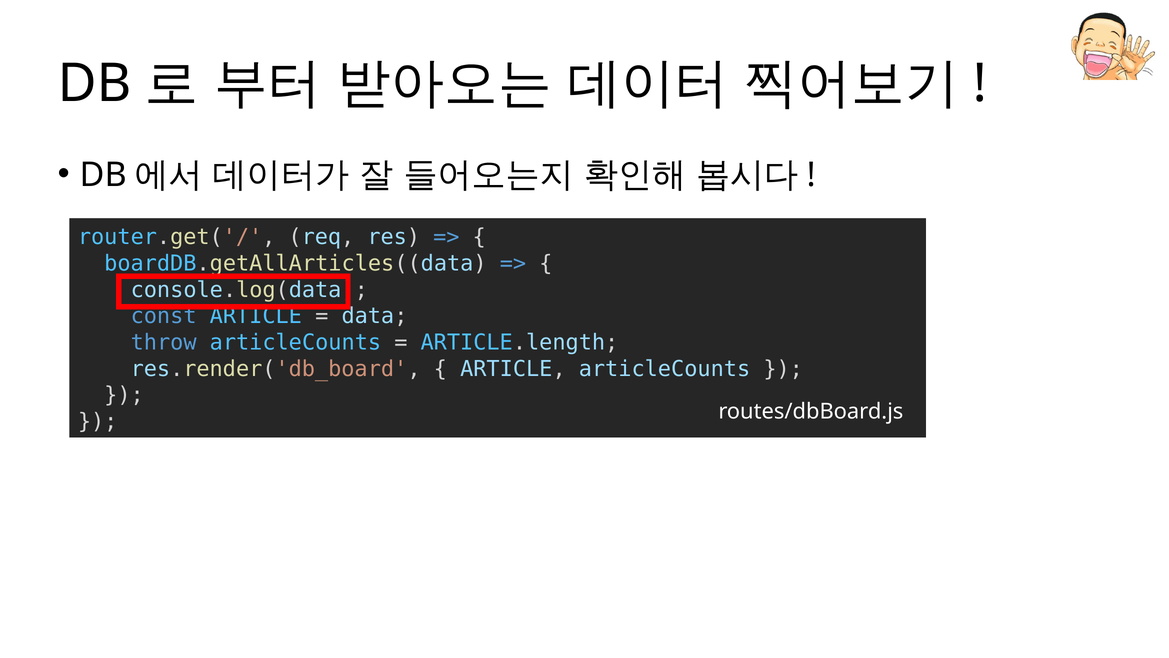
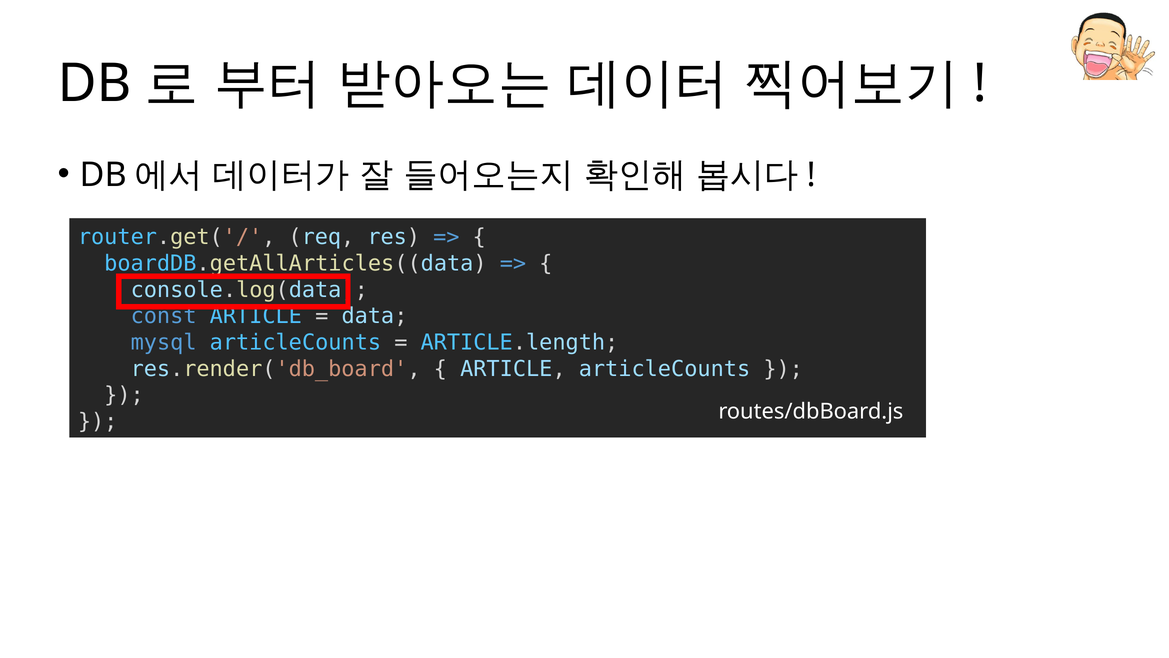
throw: throw -> mysql (164, 342)
